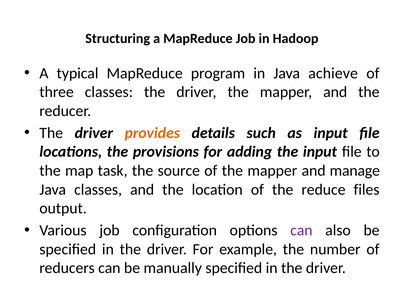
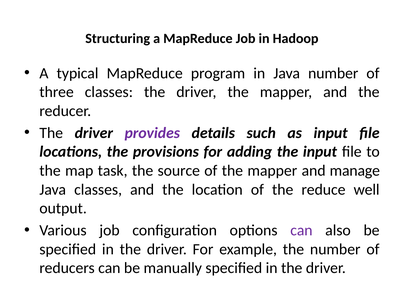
Java achieve: achieve -> number (333, 73)
provides colour: orange -> purple (152, 133)
files: files -> well (367, 189)
